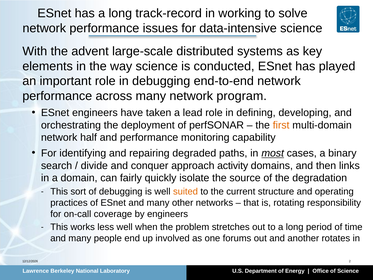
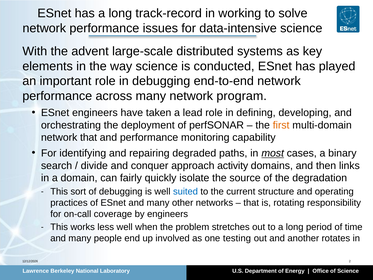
network half: half -> that (89, 137)
suited colour: orange -> blue (185, 191)
forums: forums -> testing (237, 238)
